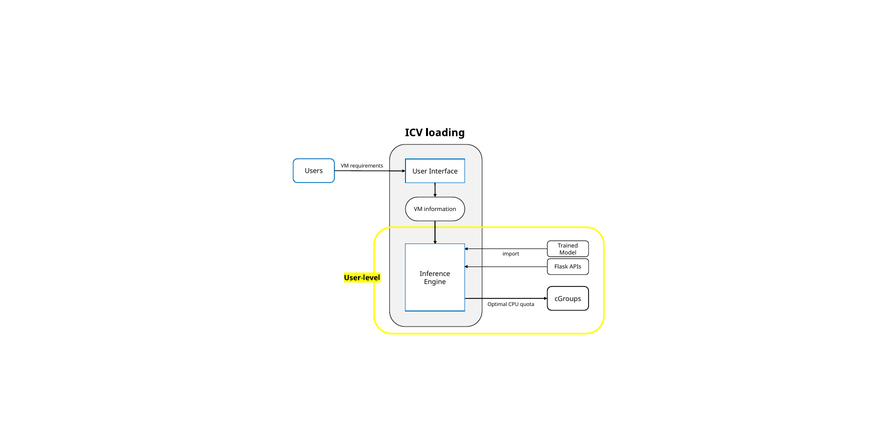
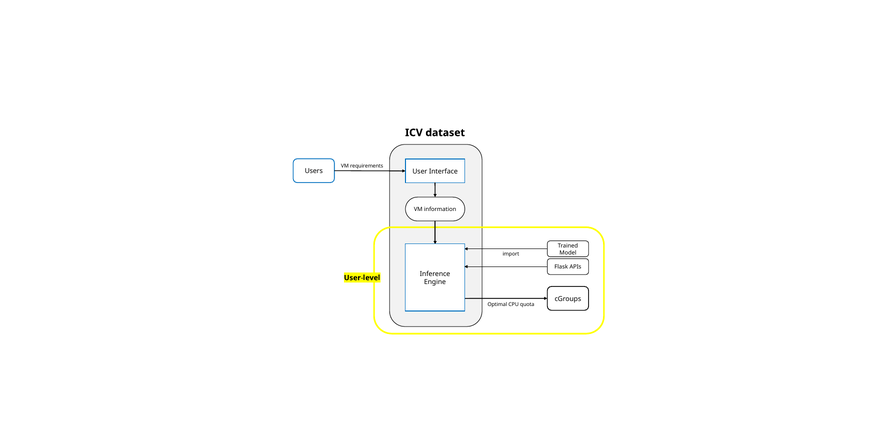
loading: loading -> dataset (445, 133)
